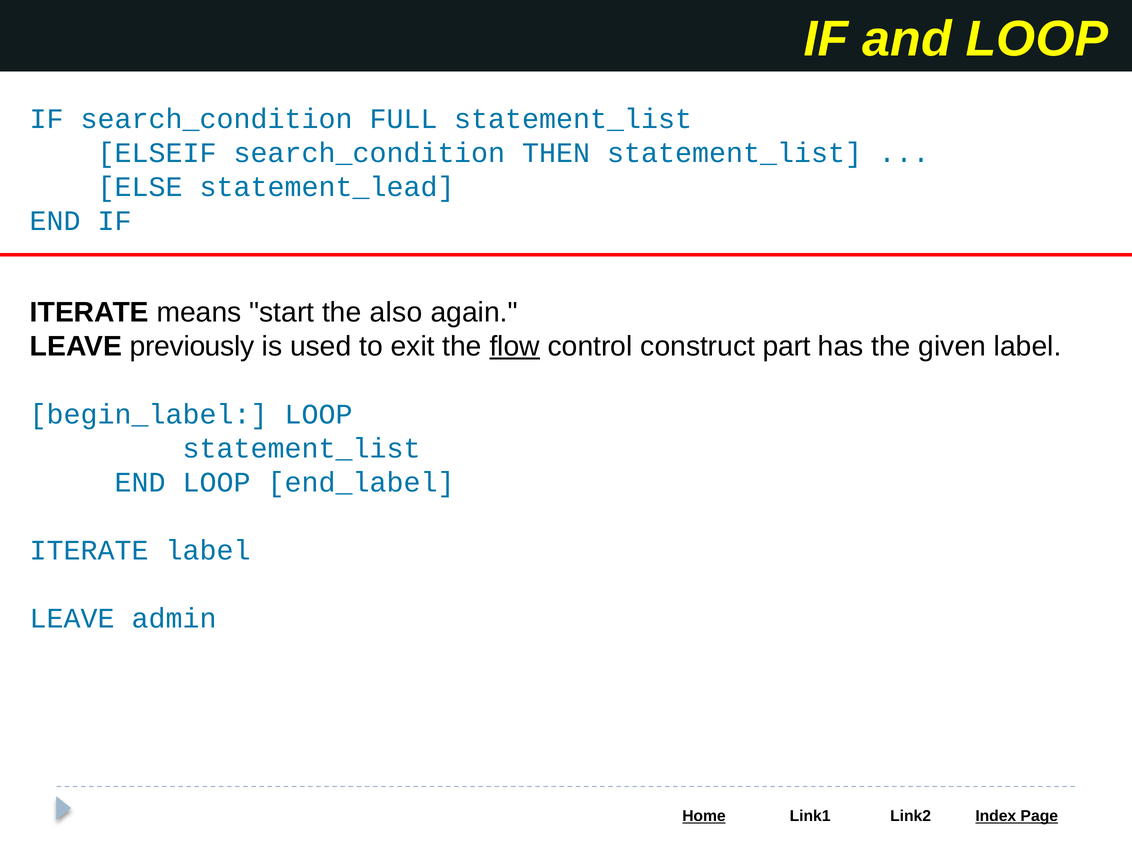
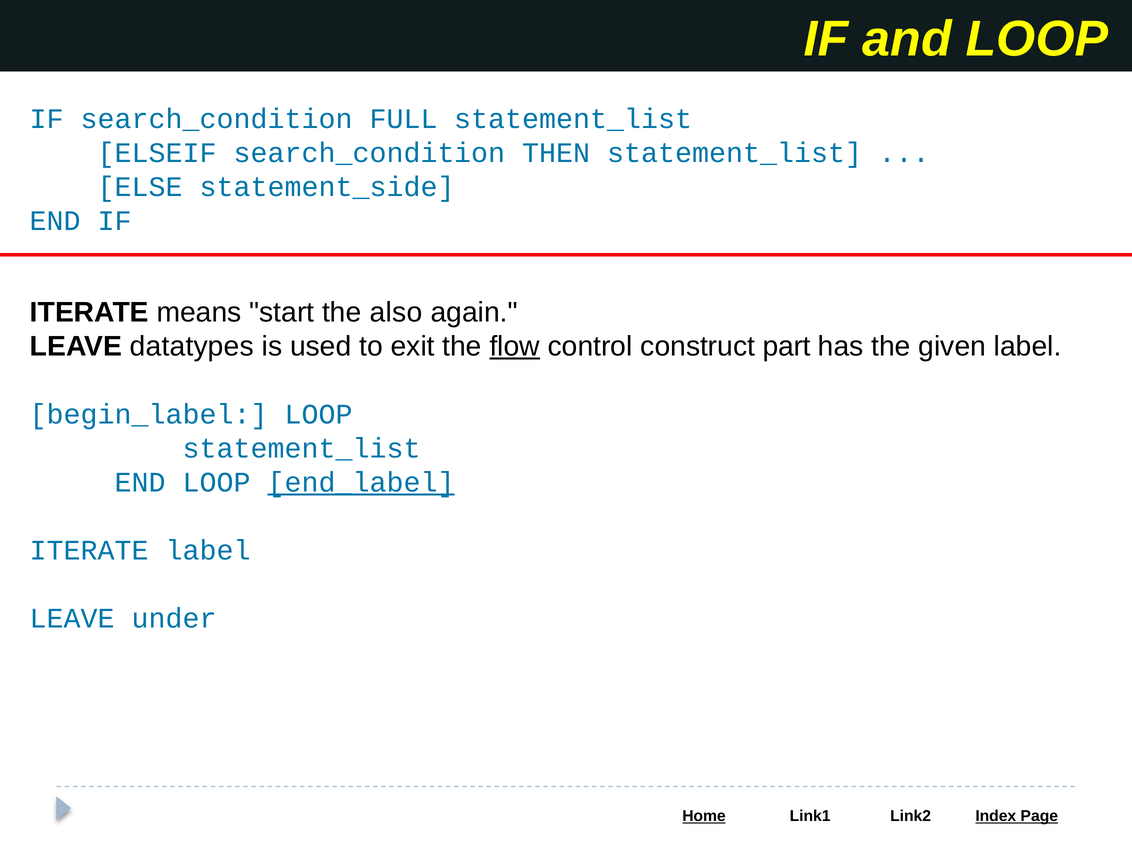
statement_lead: statement_lead -> statement_side (327, 187)
previously: previously -> datatypes (192, 346)
end_label underline: none -> present (361, 482)
admin: admin -> under (174, 618)
